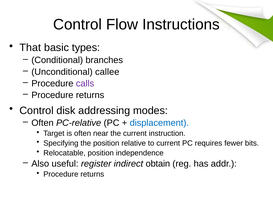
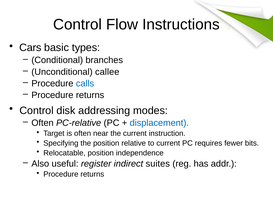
That: That -> Cars (30, 48)
calls colour: purple -> blue (85, 83)
obtain: obtain -> suites (158, 164)
